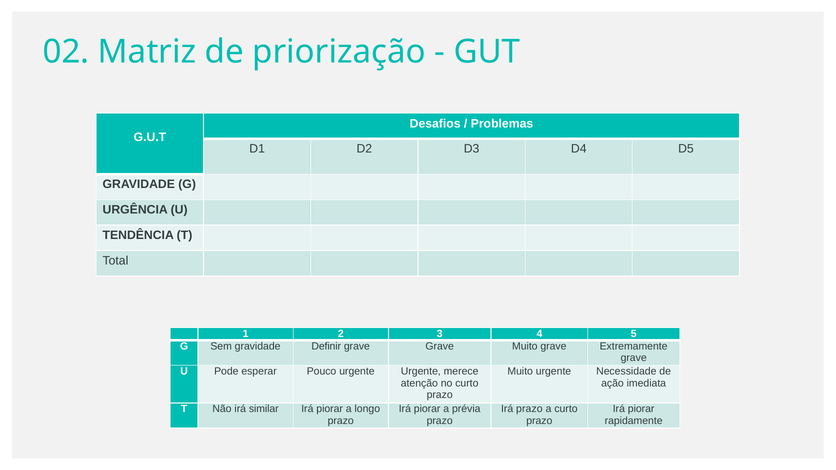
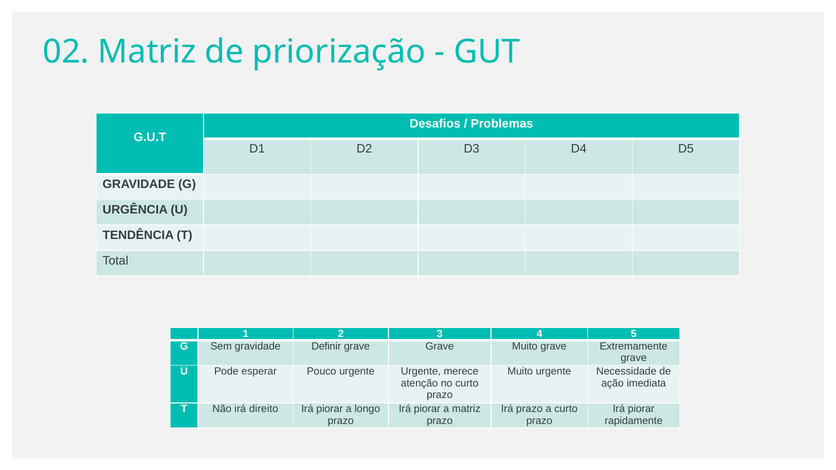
similar: similar -> direito (264, 409)
a prévia: prévia -> matriz (466, 409)
